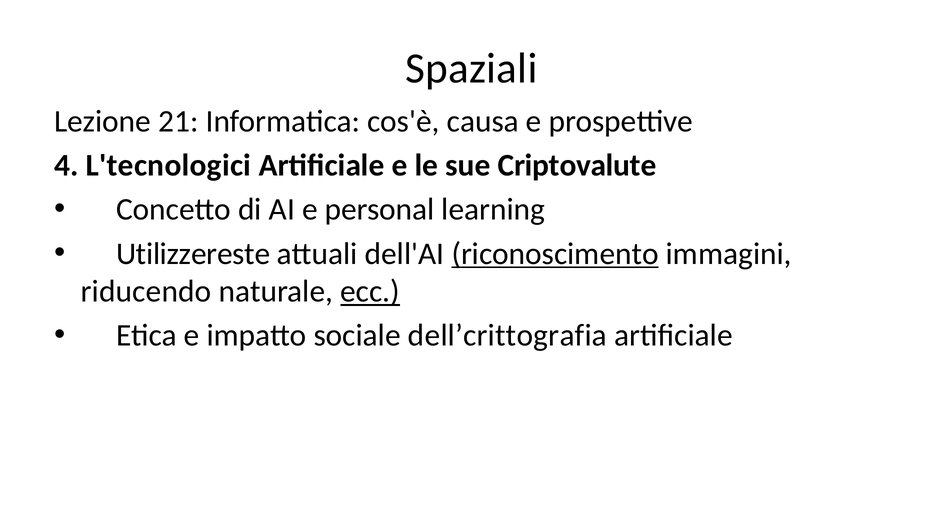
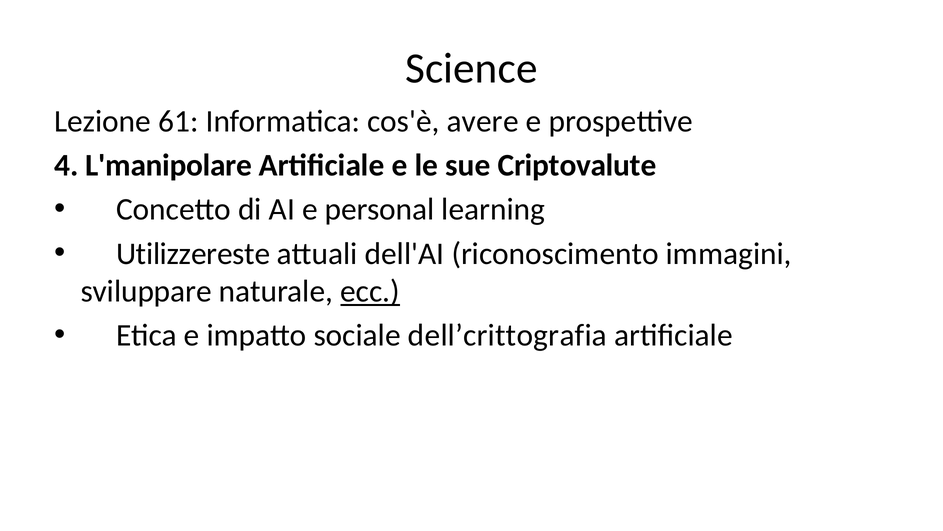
Spaziali: Spaziali -> Science (471, 68)
21: 21 -> 61 (178, 121)
causa: causa -> avere (483, 121)
L'tecnologici: L'tecnologici -> L'manipolare (169, 165)
riconoscimento underline: present -> none (555, 253)
riducendo: riducendo -> sviluppare (146, 291)
